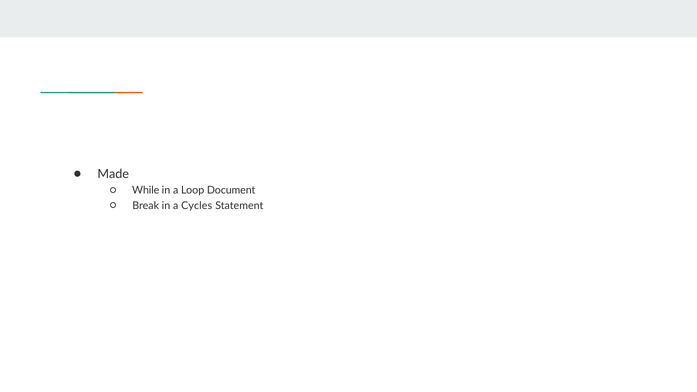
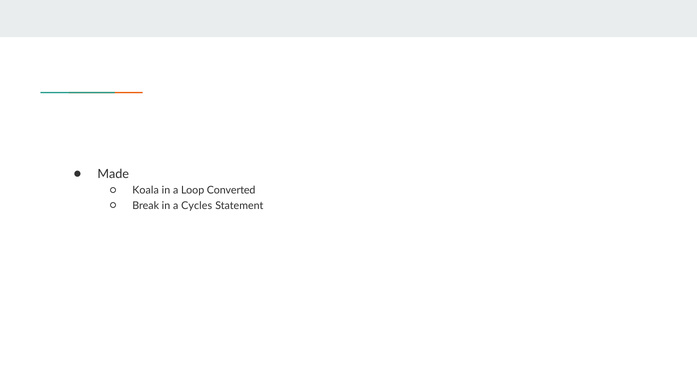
While: While -> Koala (146, 190)
Document: Document -> Converted (231, 190)
